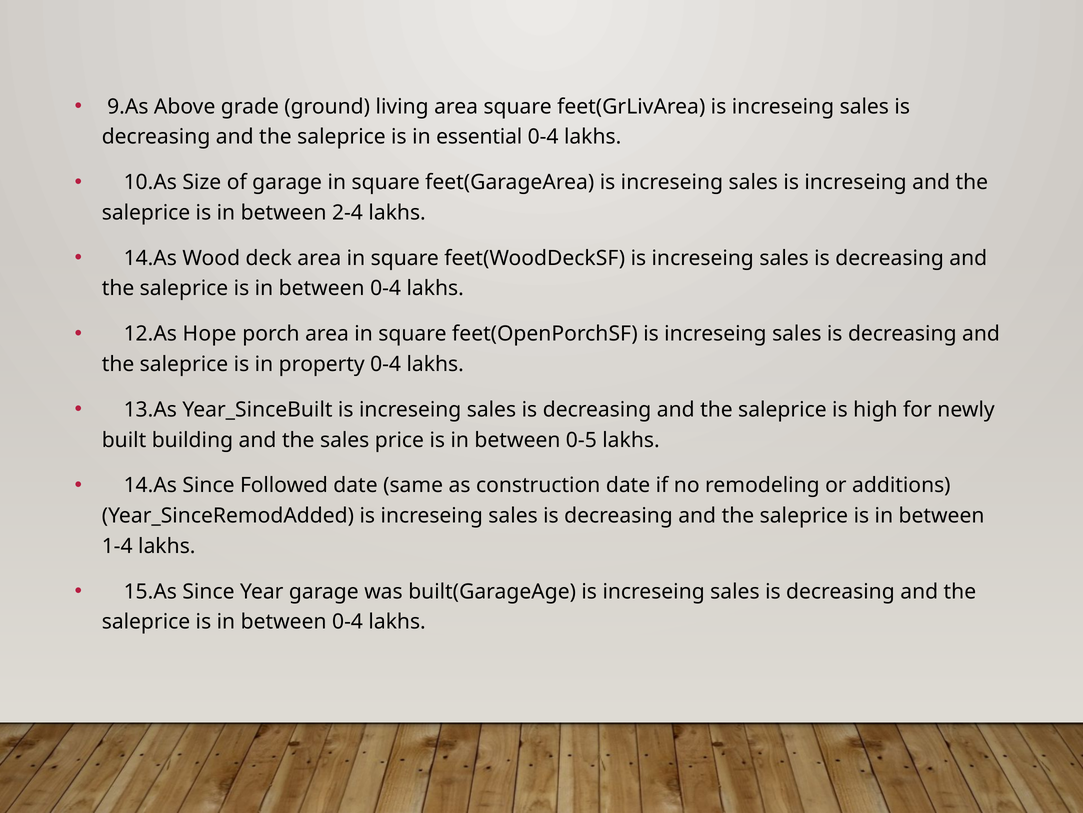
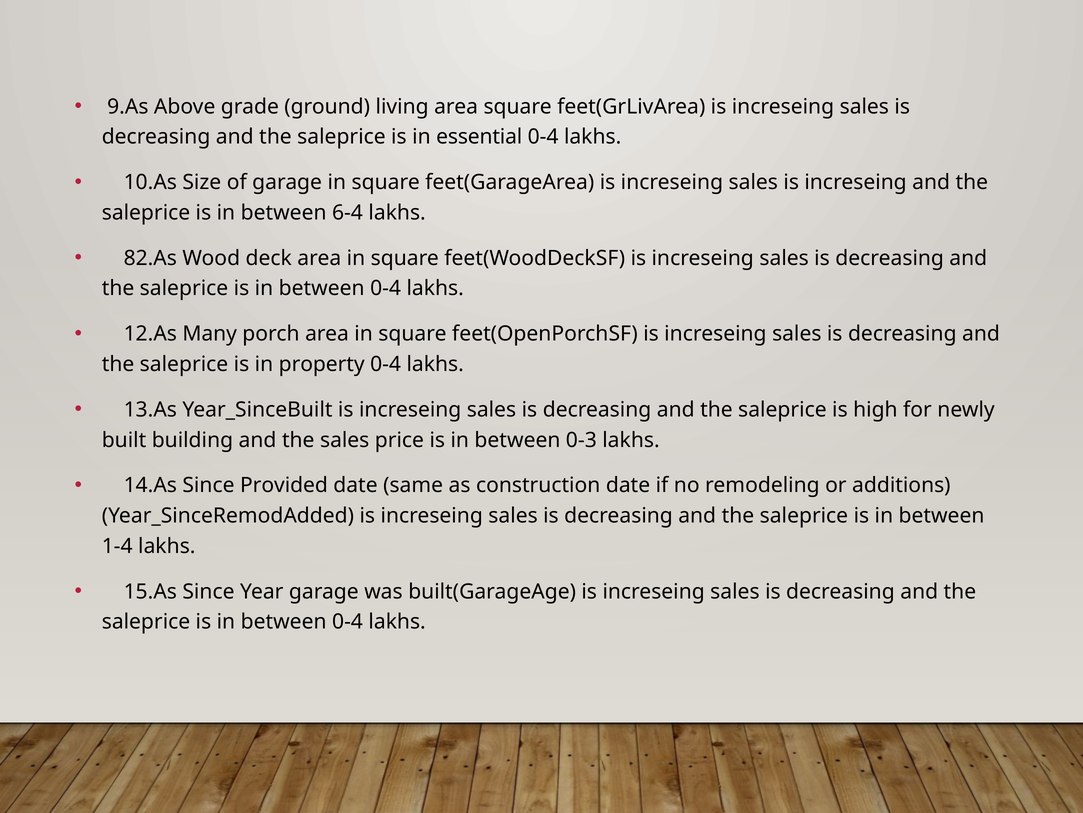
2-4: 2-4 -> 6-4 (348, 213)
14.As: 14.As -> 82.As (150, 258)
Hope: Hope -> Many (210, 334)
0-5: 0-5 -> 0-3 (581, 440)
Followed: Followed -> Provided (284, 485)
